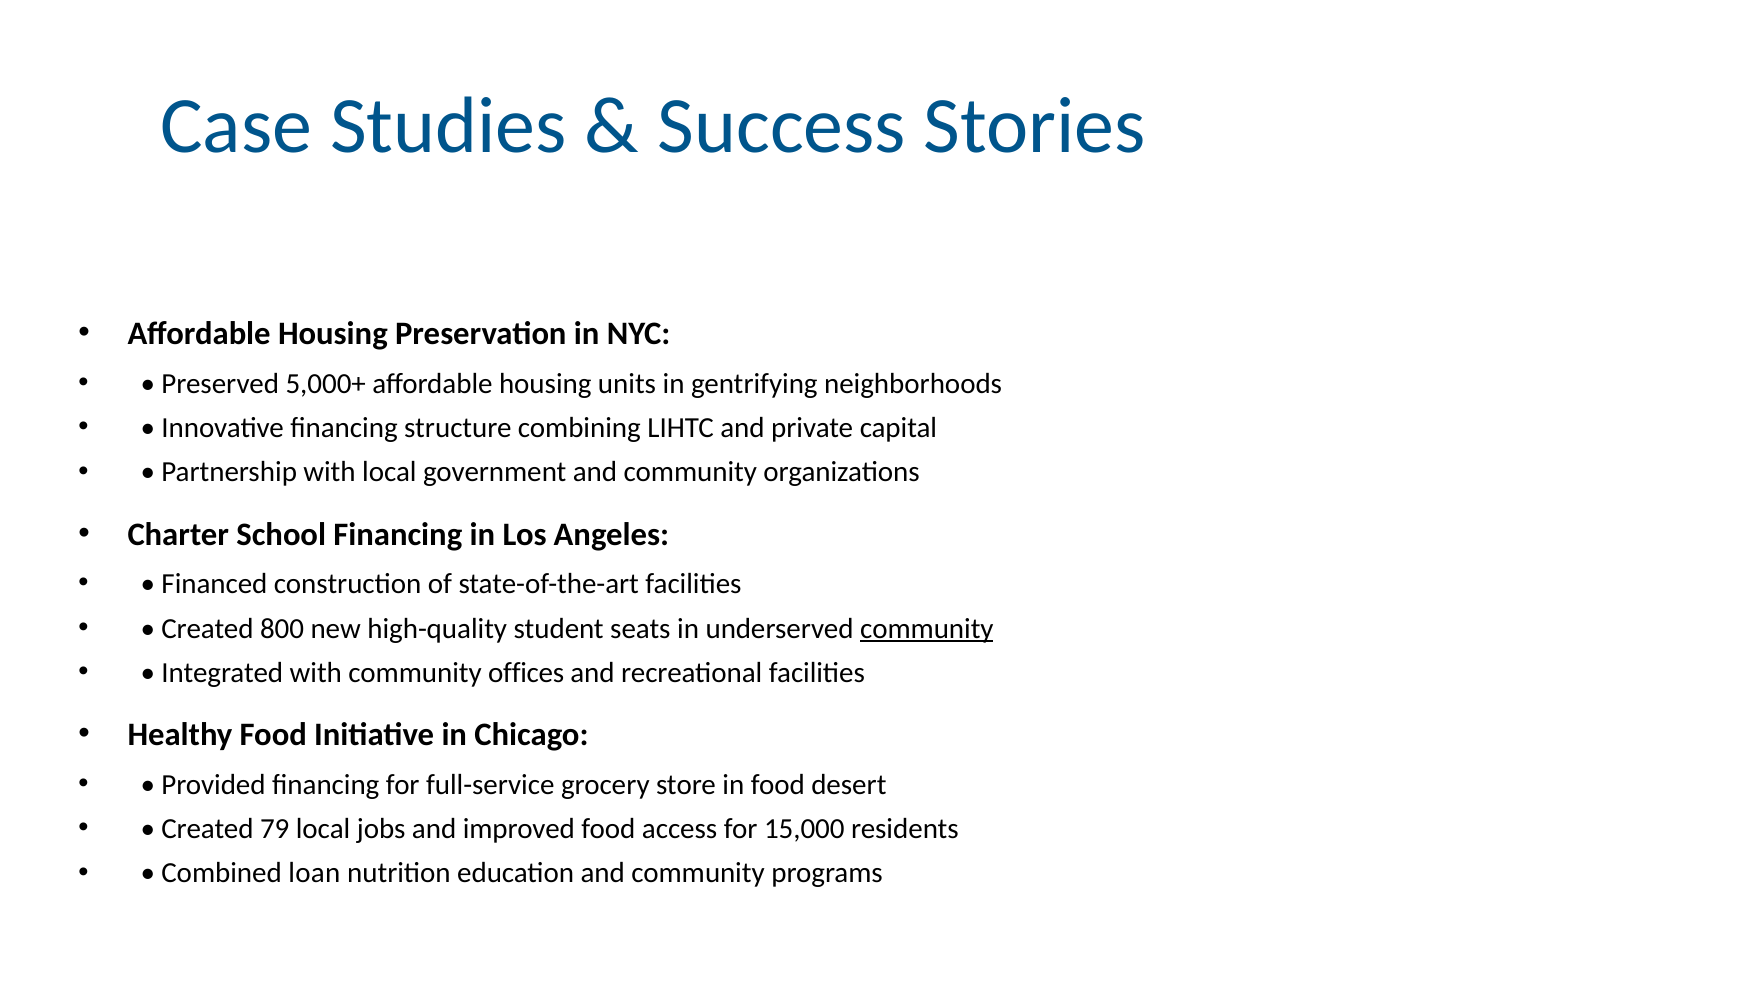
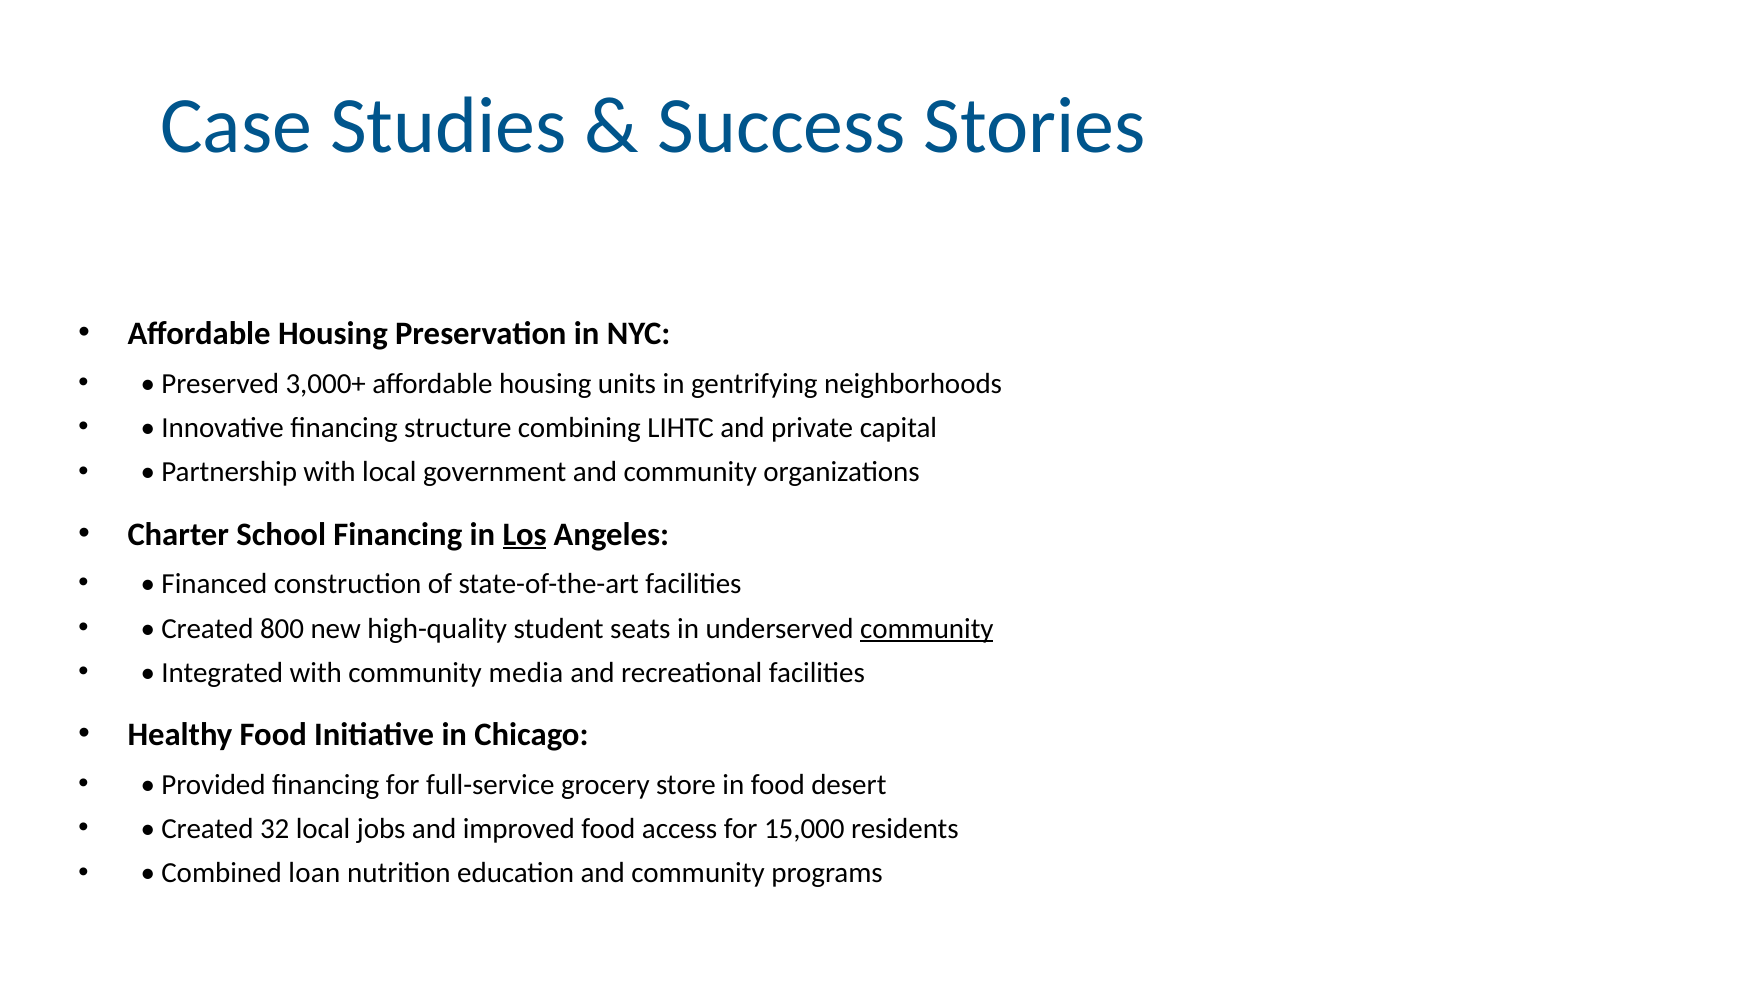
5,000+: 5,000+ -> 3,000+ (326, 383)
Los underline: none -> present (525, 534)
offices: offices -> media (526, 673)
79: 79 -> 32 (275, 829)
